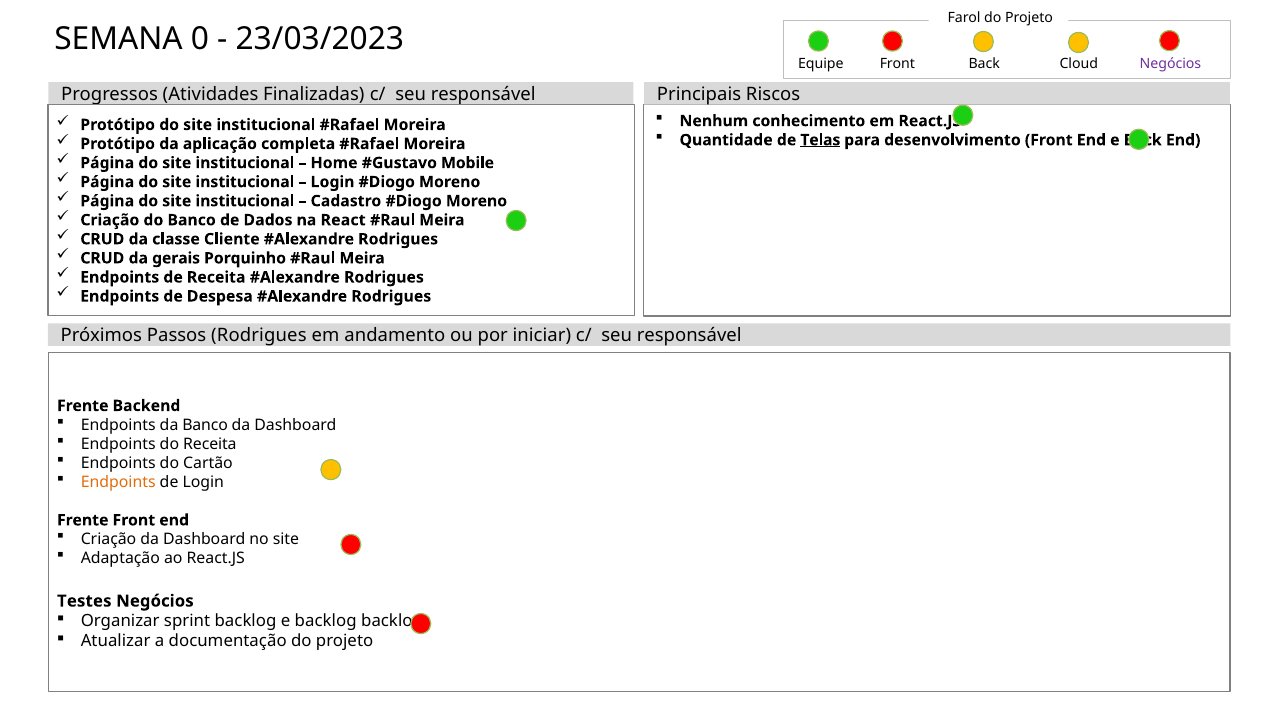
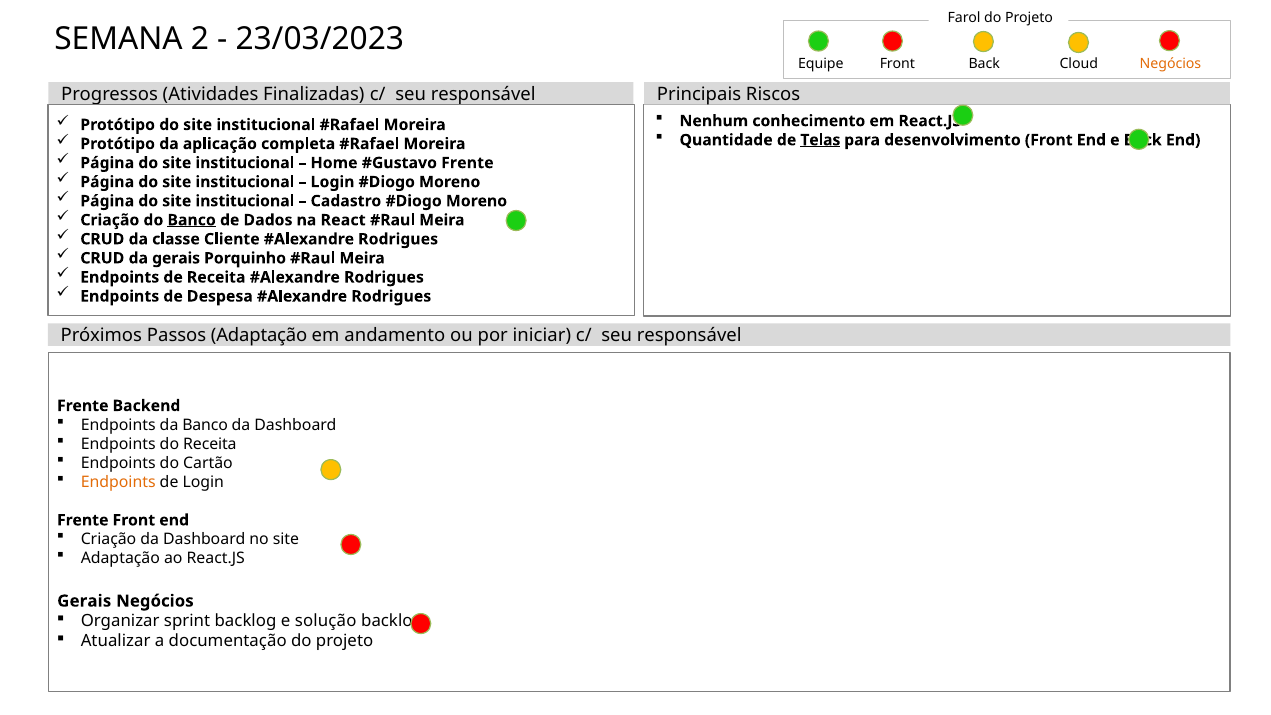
0: 0 -> 2 (200, 39)
Negócios colour: purple -> orange (1170, 64)
Mobile: Mobile -> Frente (467, 163)
Banco underline: none -> present (192, 220)
Passos Rodrigues: Rodrigues -> Adaptação (259, 336)
Testes: Testes -> Gerais (84, 601)
e backlog: backlog -> solução (326, 621)
